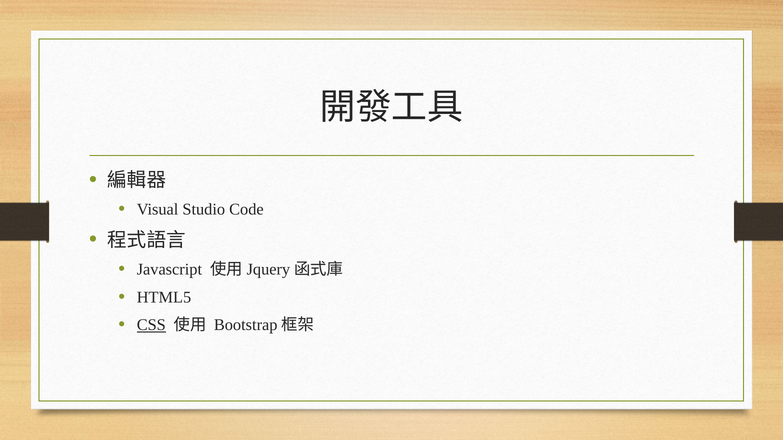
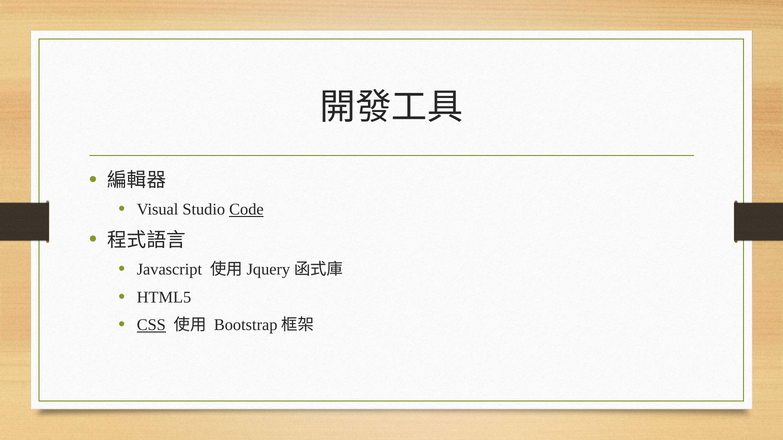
Code underline: none -> present (246, 210)
